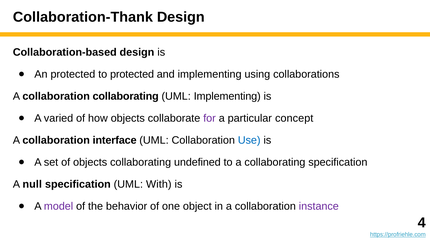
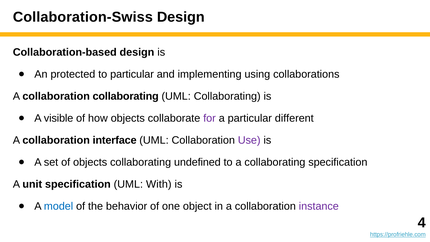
Collaboration-Thank: Collaboration-Thank -> Collaboration-Swiss (83, 17)
to protected: protected -> particular (132, 74)
UML Implementing: Implementing -> Collaborating (227, 96)
varied: varied -> visible (59, 118)
concept: concept -> different (294, 118)
Use colour: blue -> purple (249, 140)
null: null -> unit (32, 184)
model colour: purple -> blue (59, 206)
